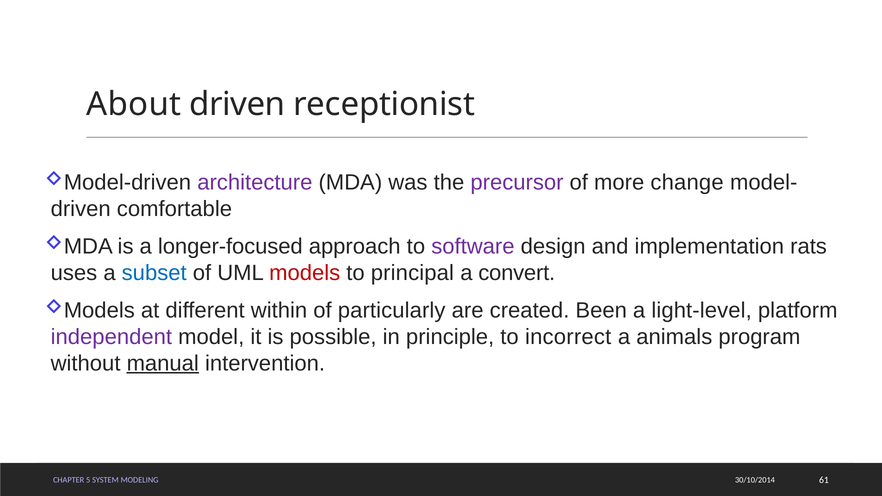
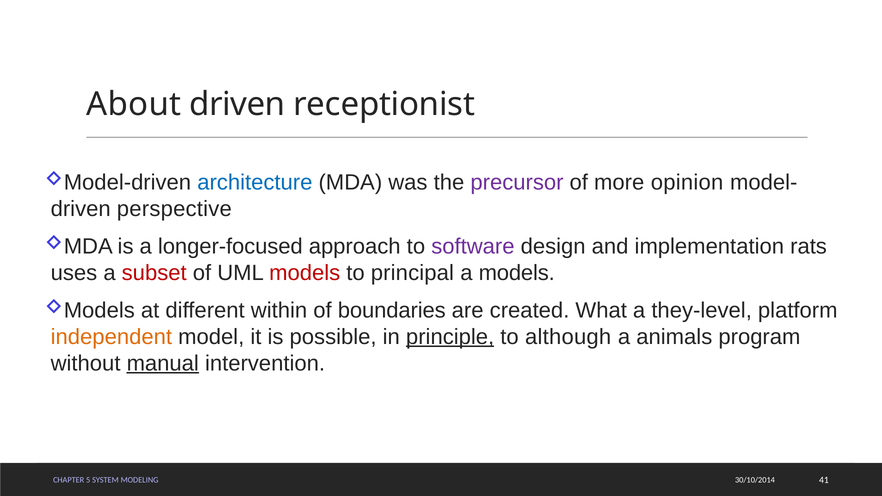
architecture colour: purple -> blue (255, 183)
change: change -> opinion (687, 183)
comfortable: comfortable -> perspective (174, 209)
subset colour: blue -> red (154, 273)
a convert: convert -> models (517, 273)
particularly: particularly -> boundaries (392, 310)
Been: Been -> What (601, 310)
light-level: light-level -> they-level (702, 310)
independent colour: purple -> orange (111, 337)
principle underline: none -> present (450, 337)
incorrect: incorrect -> although (568, 337)
61: 61 -> 41 (824, 480)
